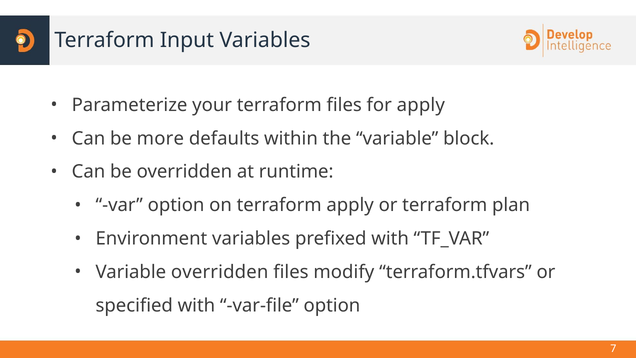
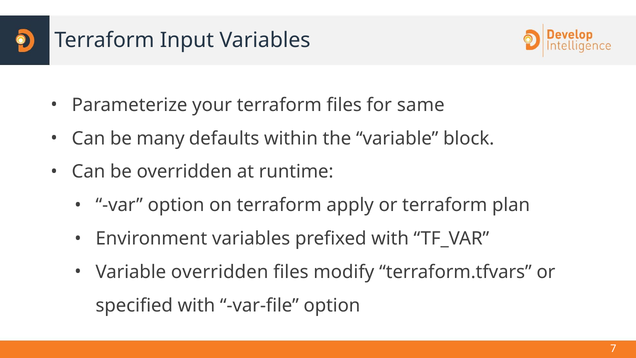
for apply: apply -> same (421, 105)
more: more -> many (161, 138)
